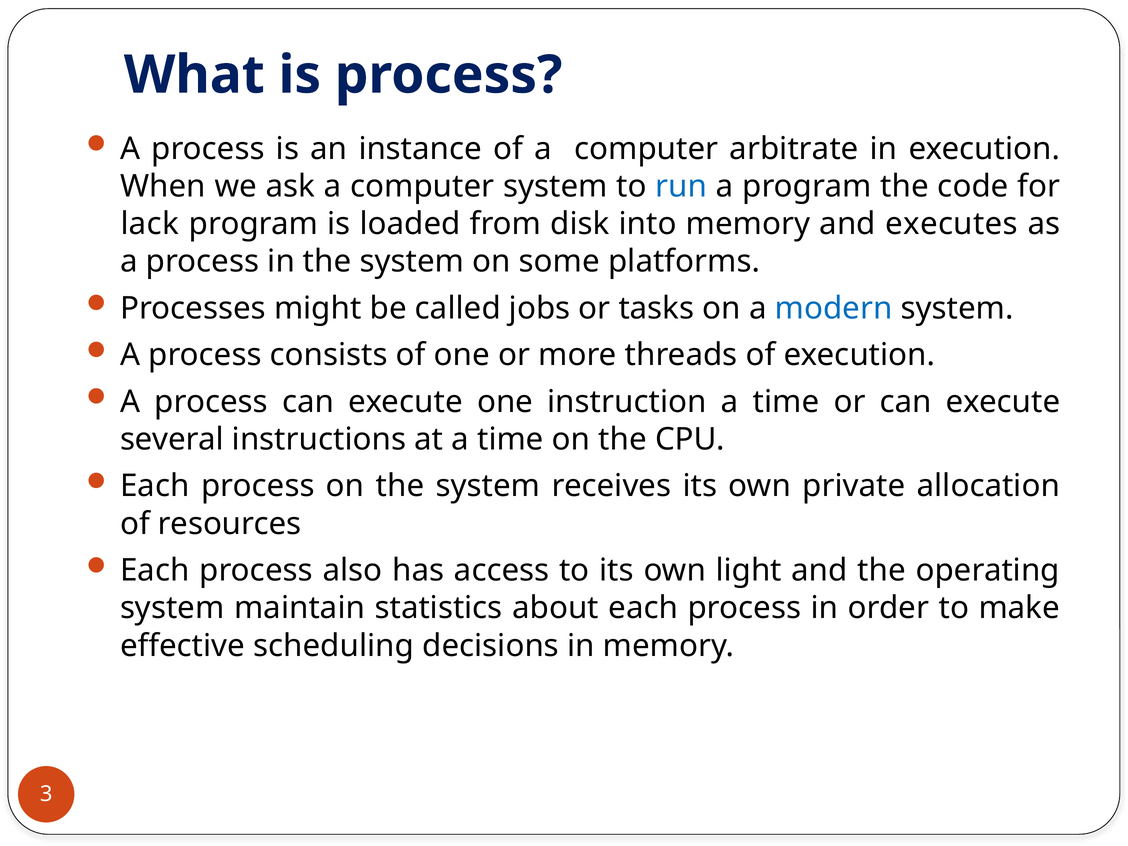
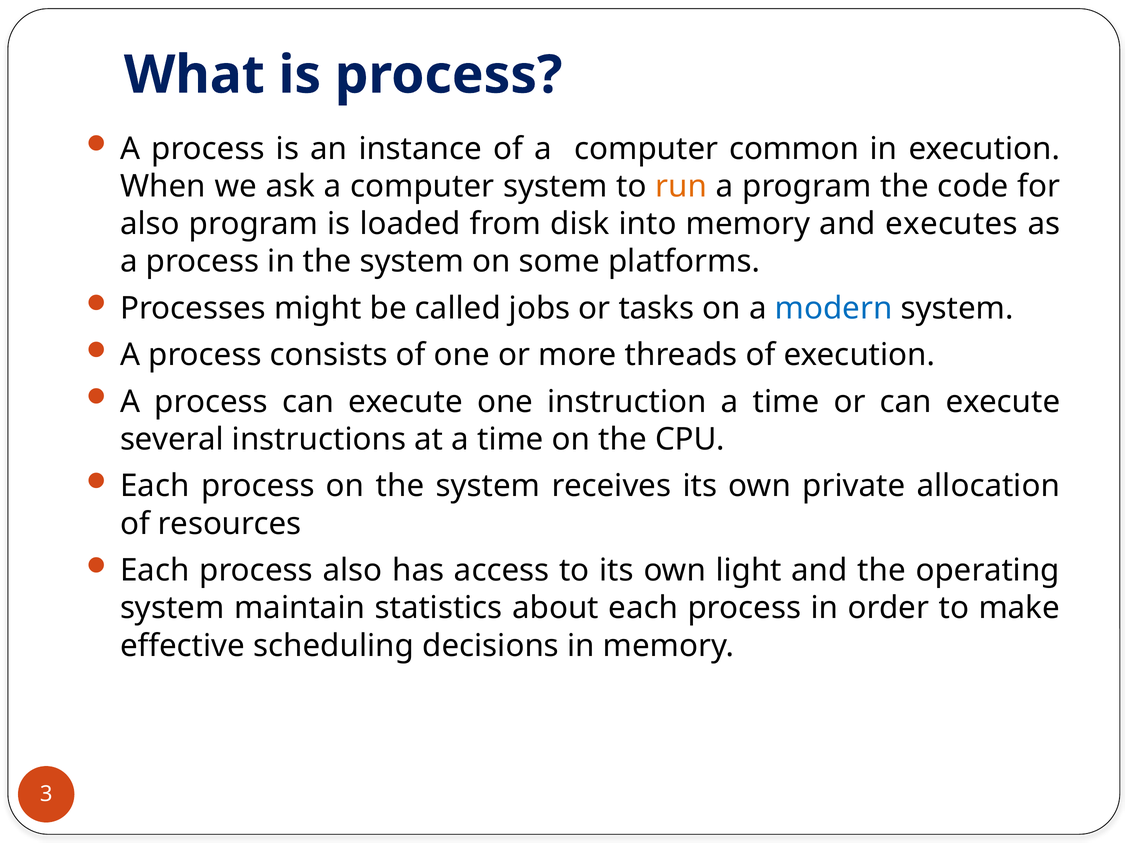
arbitrate: arbitrate -> common (794, 149)
run colour: blue -> orange (681, 186)
lack: lack -> also (150, 224)
